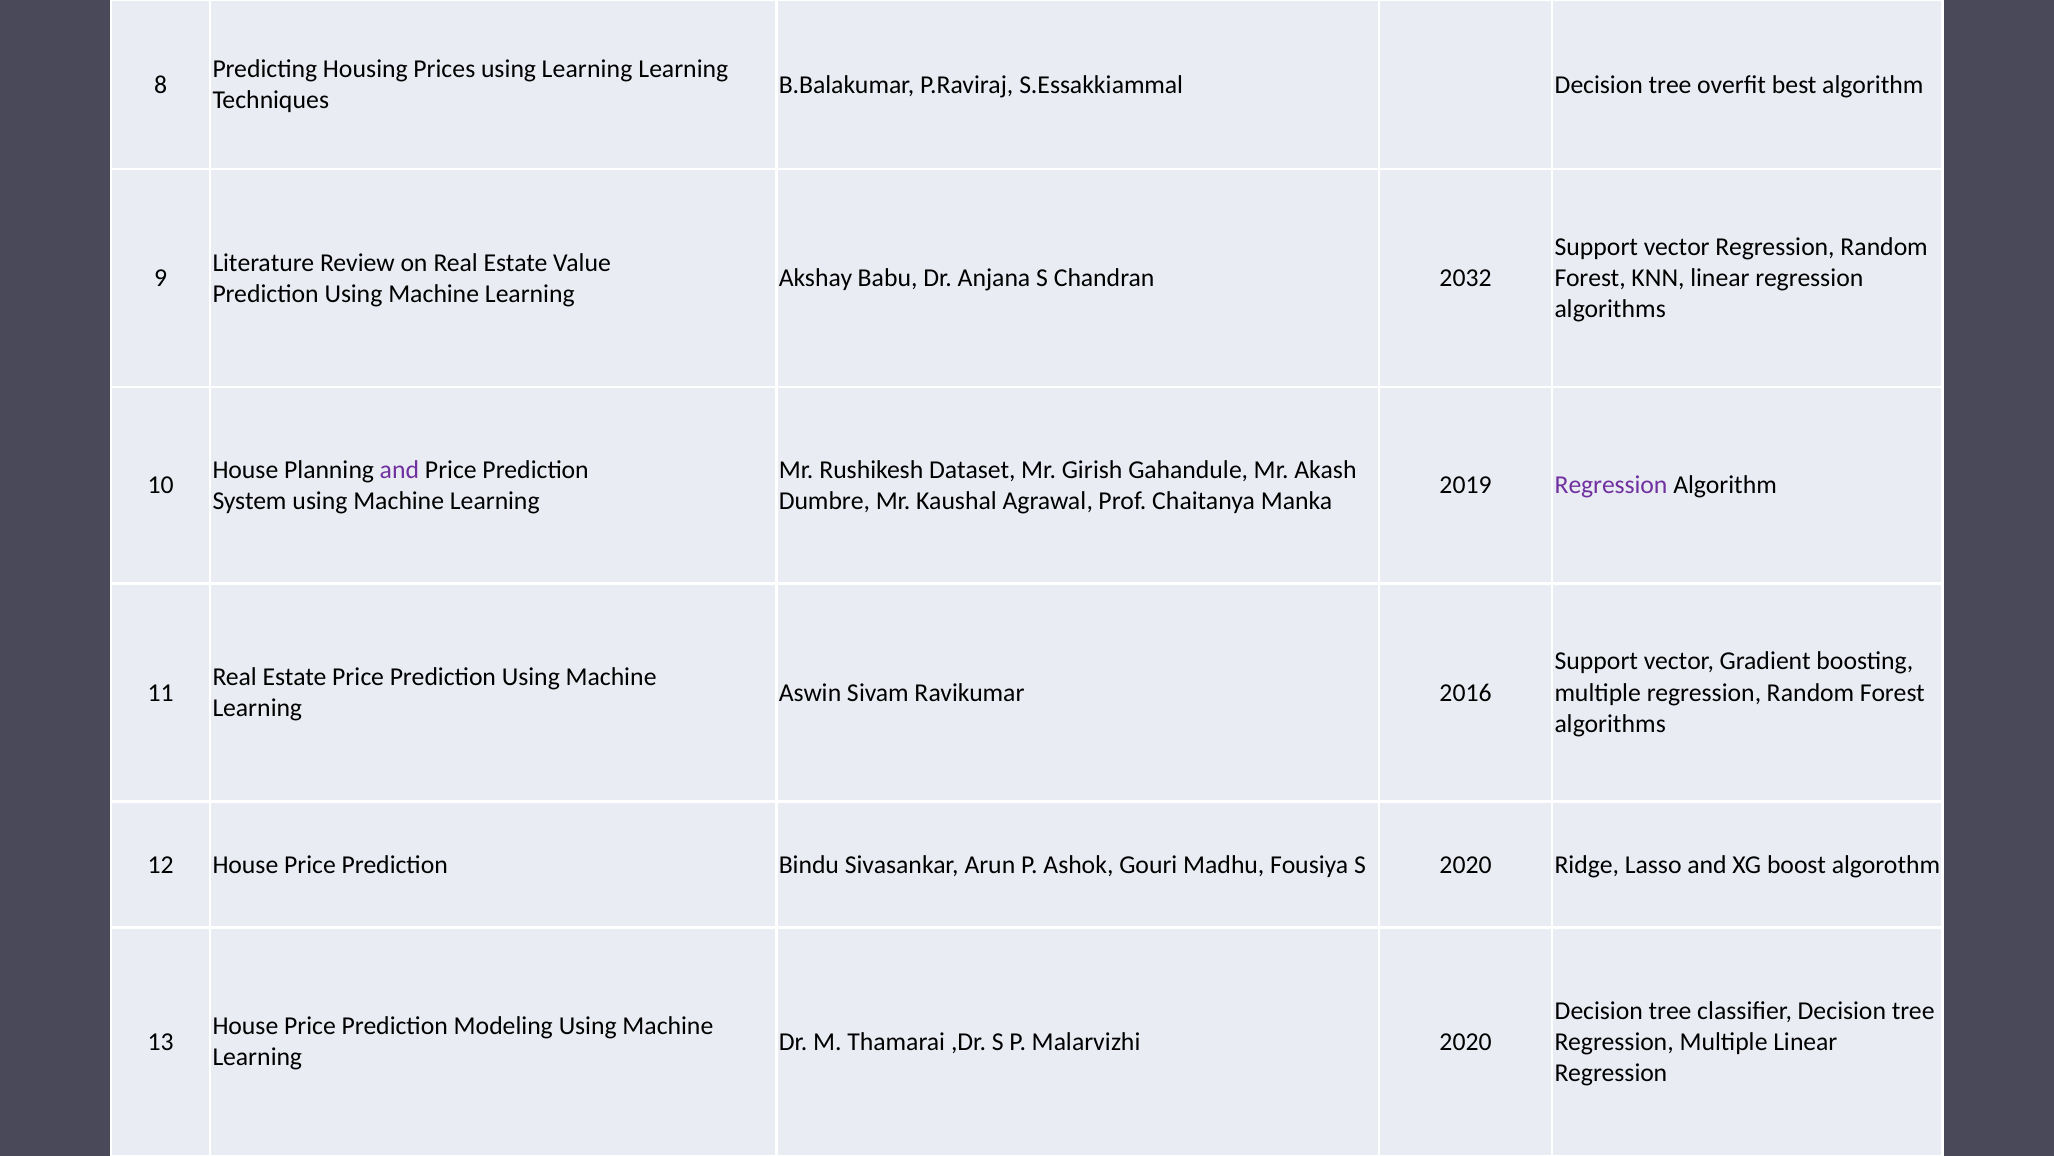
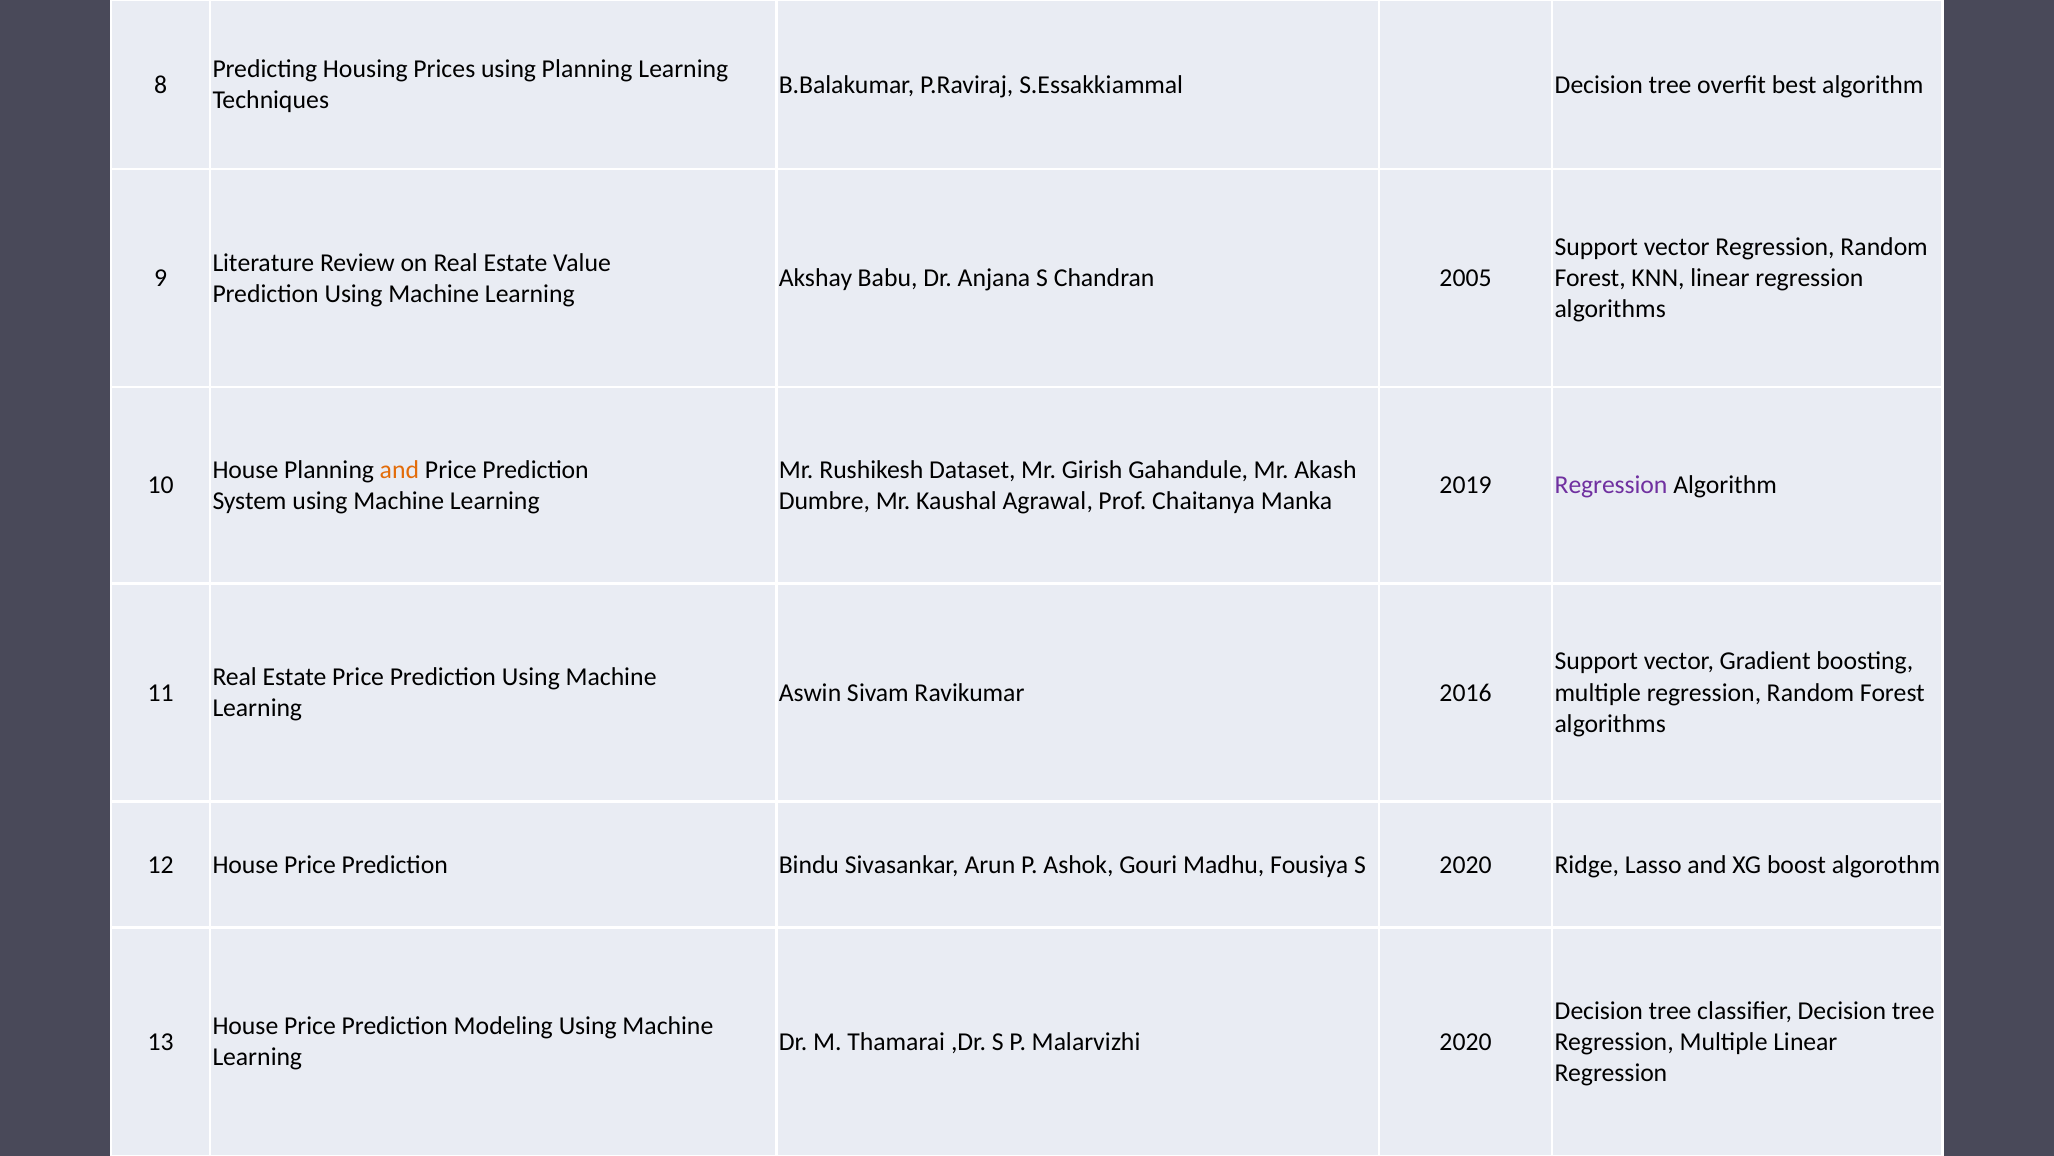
using Learning: Learning -> Planning (587, 69)
2032: 2032 -> 2005 (1466, 278)
and colour: purple -> orange (399, 470)
